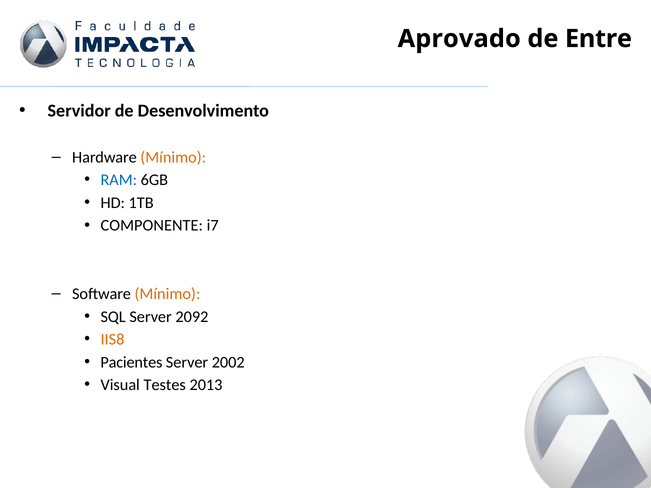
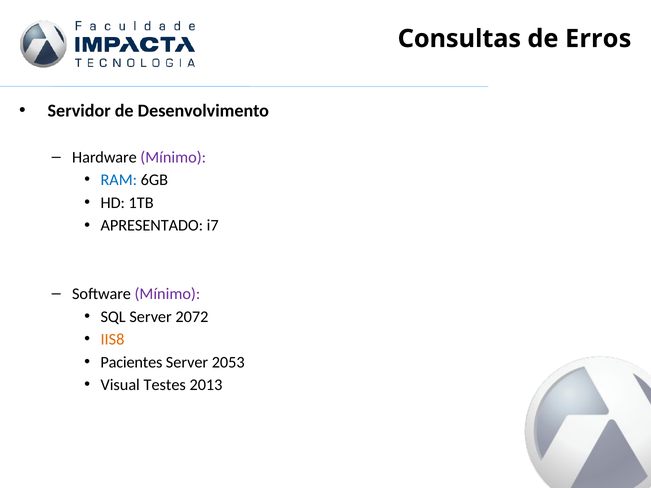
Aprovado: Aprovado -> Consultas (459, 39)
Entre: Entre -> Erros (598, 39)
Mínimo colour: orange -> purple (173, 157)
COMPONENTE: COMPONENTE -> APRESENTADO (152, 226)
Mínimo colour: orange -> purple (167, 294)
2092: 2092 -> 2072 (192, 317)
2002: 2002 -> 2053 (228, 362)
